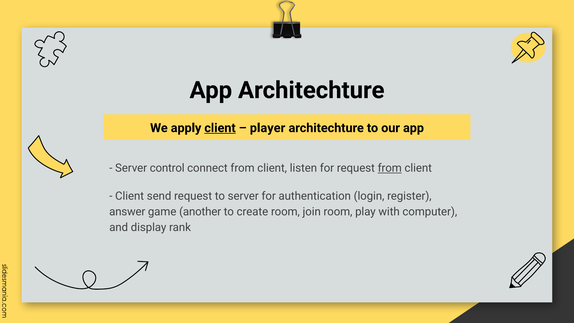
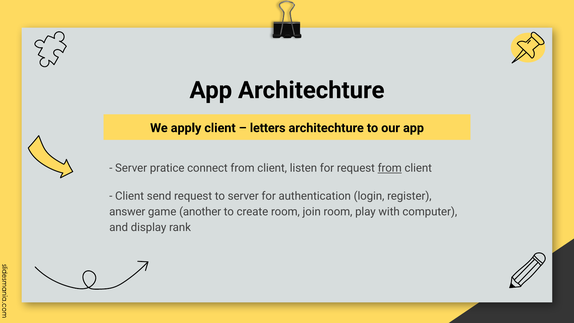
client underline: present -> none (220, 128)
player: player -> letters (268, 128)
control: control -> pratice (167, 168)
